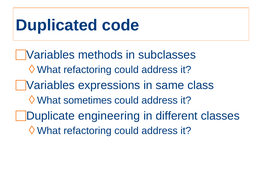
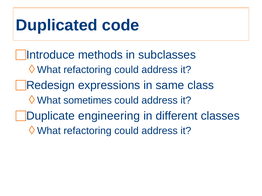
Variables: Variables -> Introduce (50, 55)
Variables: Variables -> Redesign (51, 86)
